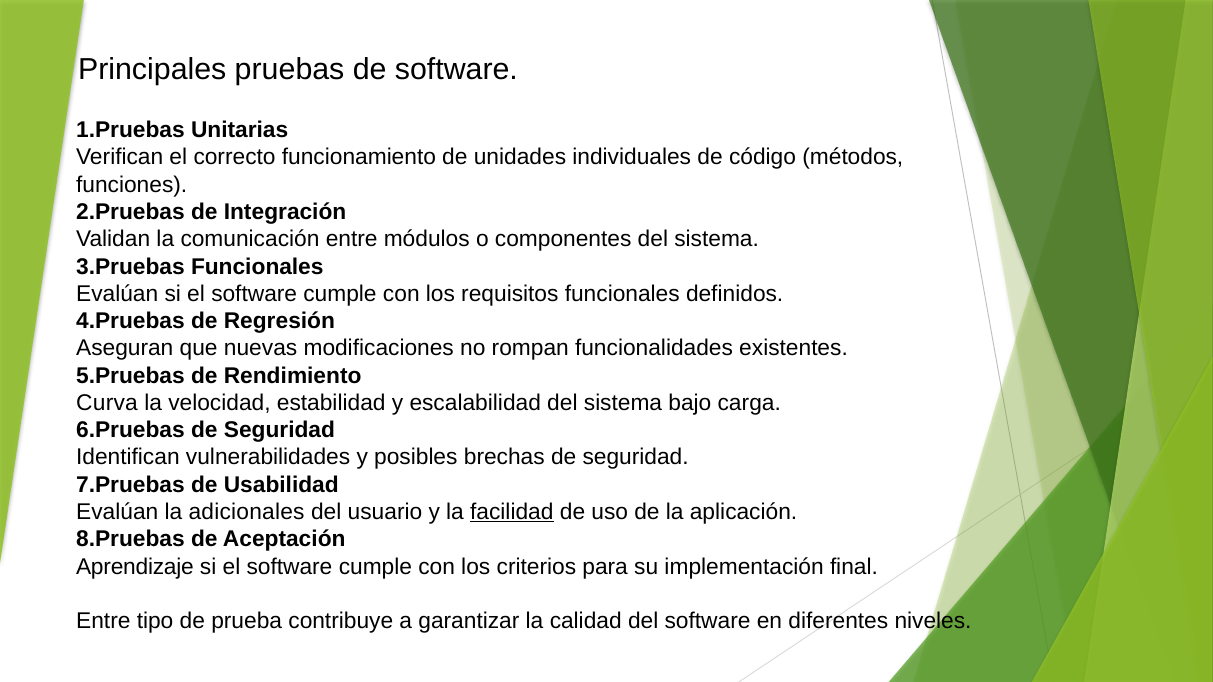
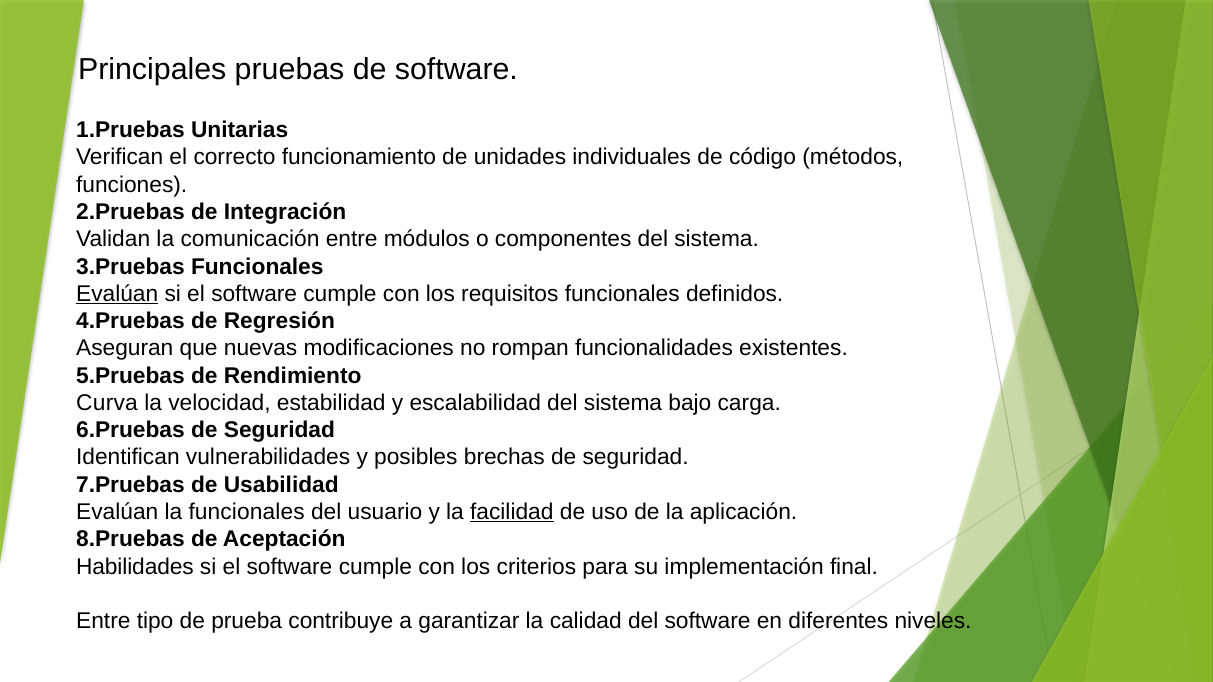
Evalúan underline: none -> present (117, 294)
la adicionales: adicionales -> funcionales (247, 512)
Aprendizaje: Aprendizaje -> Habilidades (135, 567)
